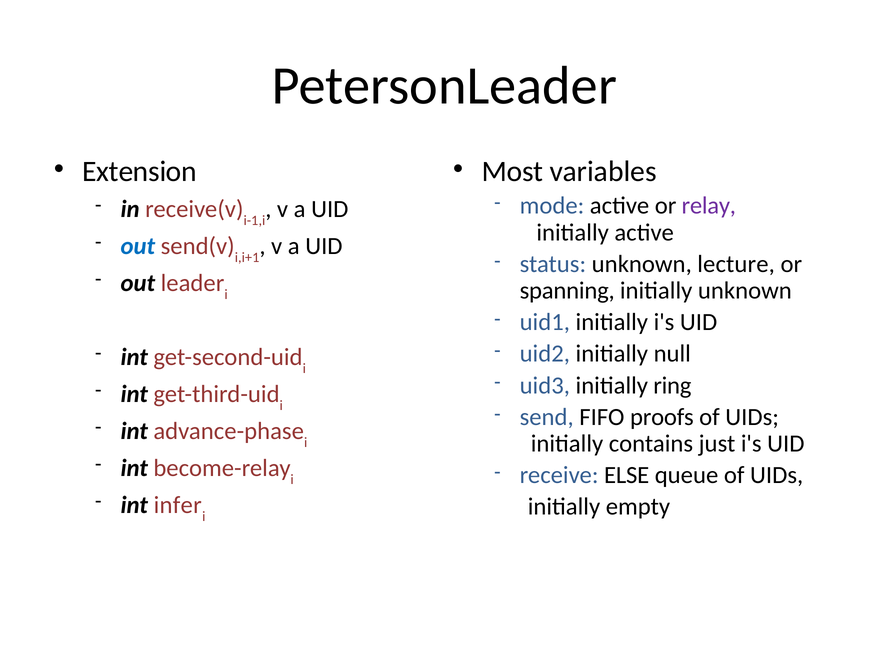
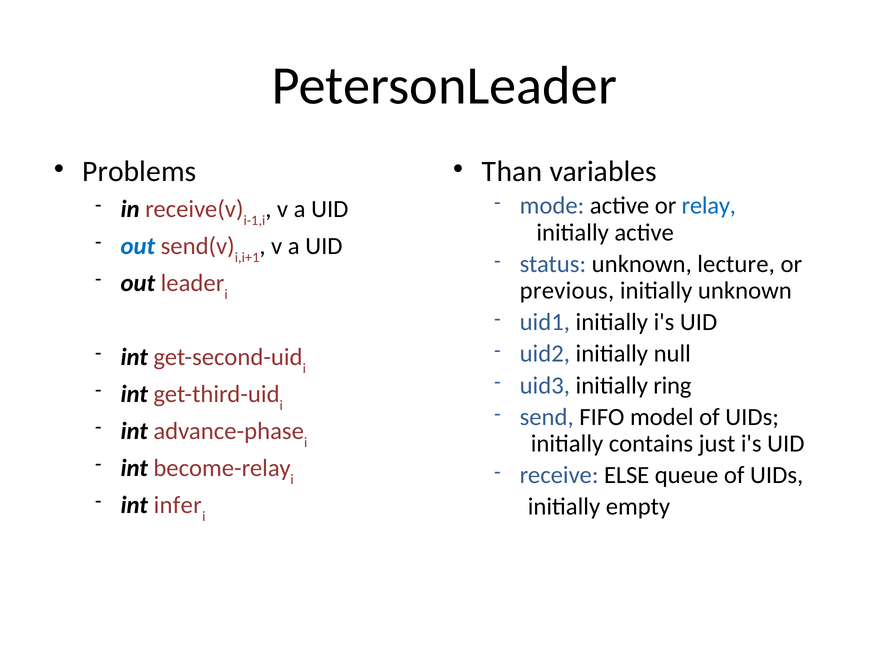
Extension: Extension -> Problems (139, 172)
Most: Most -> Than (512, 172)
relay colour: purple -> blue (709, 206)
spanning: spanning -> previous (567, 291)
proofs: proofs -> model (662, 417)
